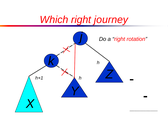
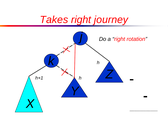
Which: Which -> Takes (54, 20)
